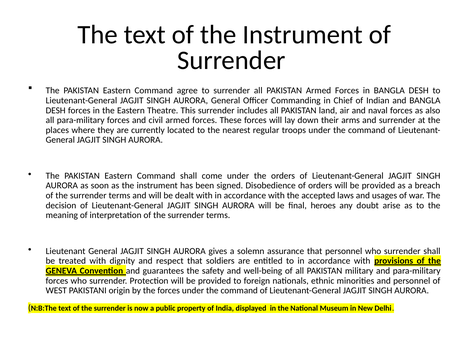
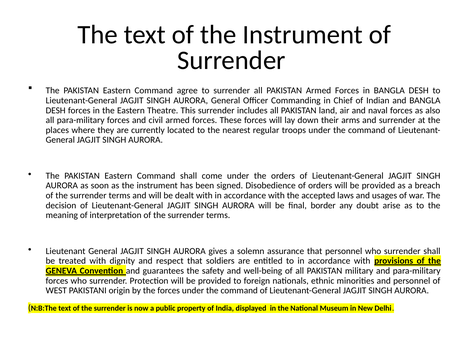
heroes: heroes -> border (323, 205)
